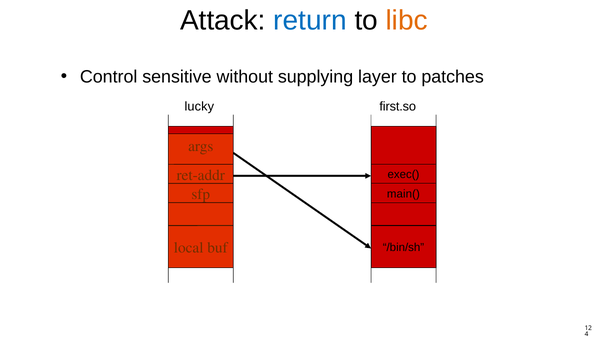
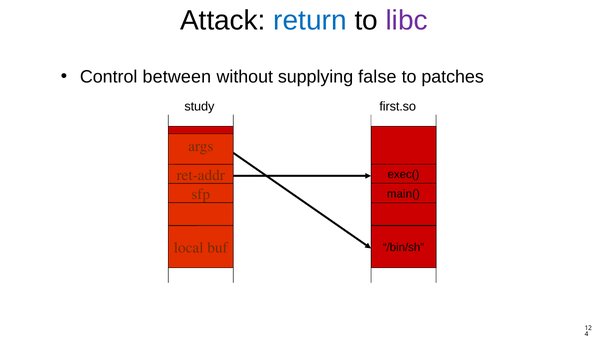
libc colour: orange -> purple (407, 21)
sensitive: sensitive -> between (177, 77)
layer: layer -> false (377, 77)
lucky: lucky -> study (199, 106)
